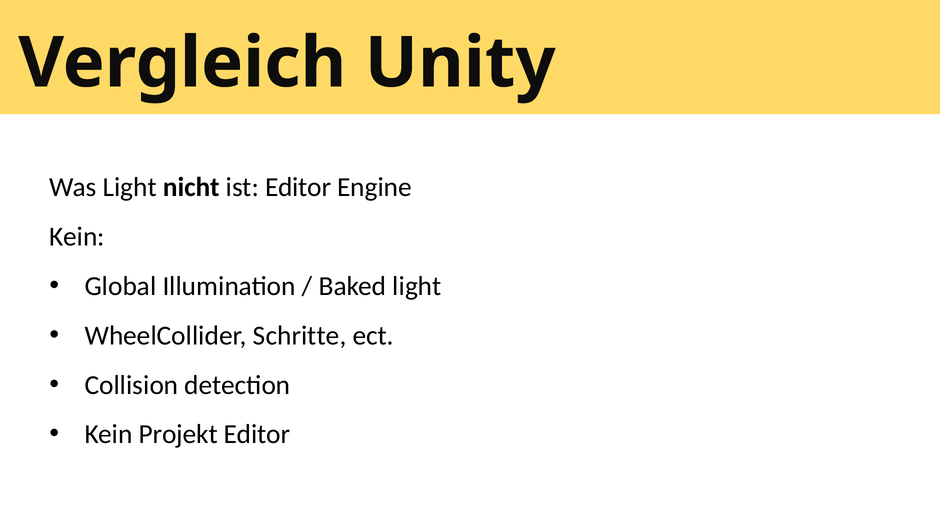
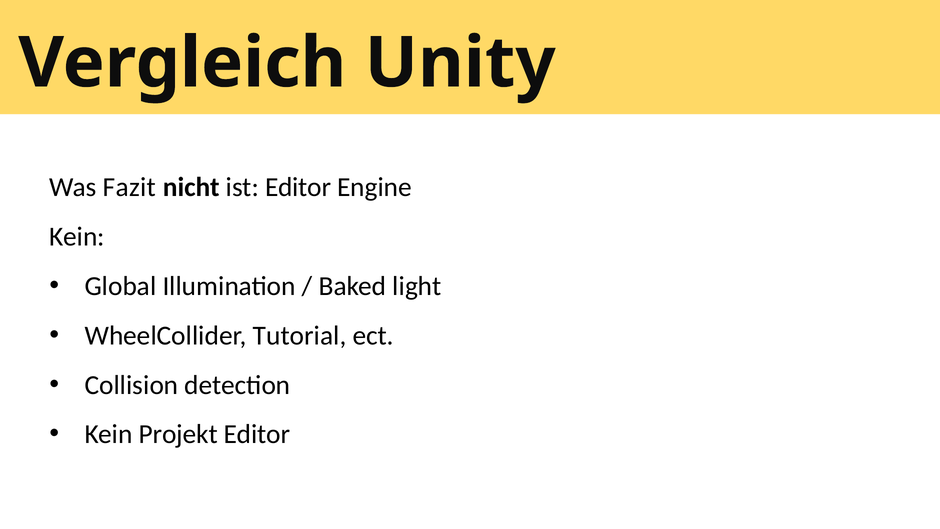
Was Light: Light -> Fazit (130, 187)
Schritte: Schritte -> Tutorial (300, 335)
